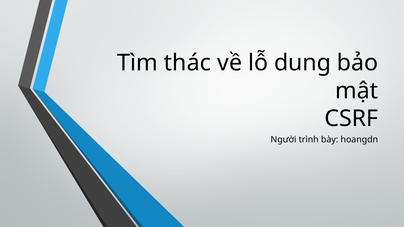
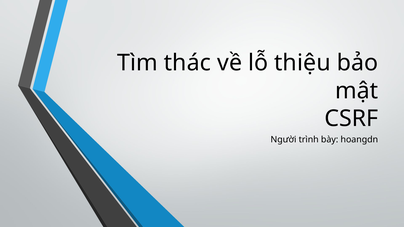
dung: dung -> thiệu (302, 63)
